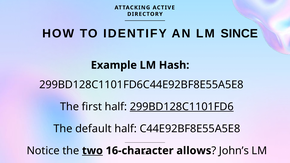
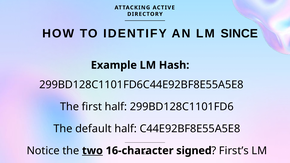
299BD128C1101FD6 underline: present -> none (182, 107)
allows: allows -> signed (194, 151)
John’s: John’s -> First’s (234, 151)
